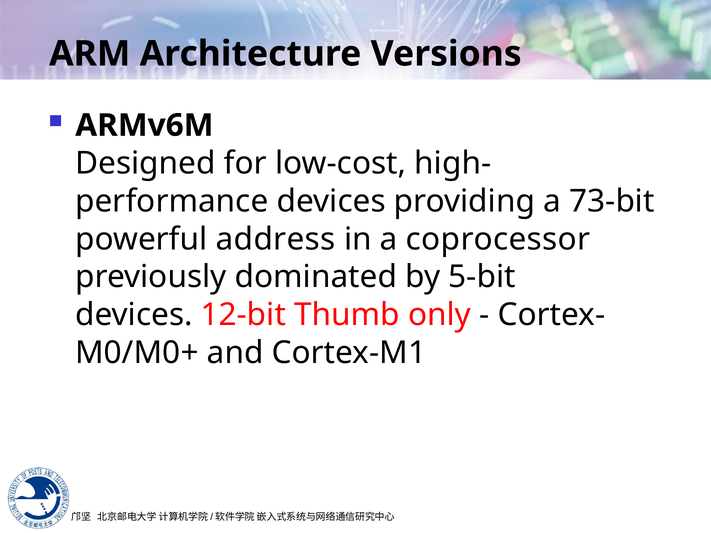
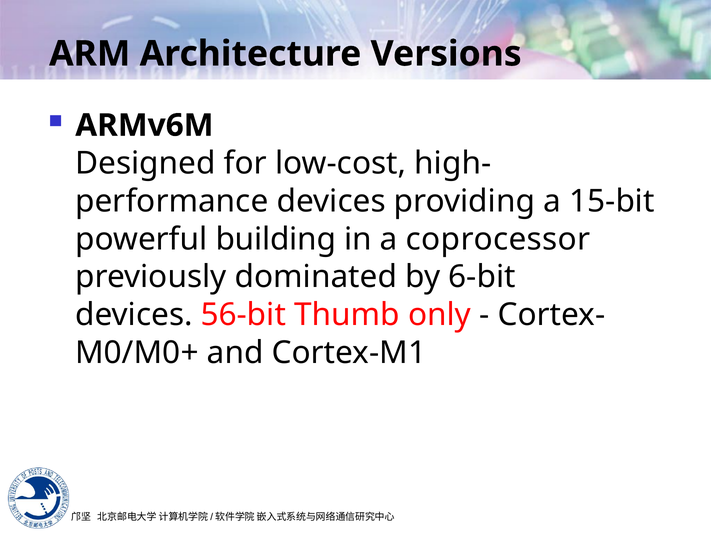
73-bit: 73-bit -> 15-bit (612, 201)
address: address -> building (276, 239)
5-bit: 5-bit -> 6-bit (482, 277)
12-bit: 12-bit -> 56-bit (243, 315)
